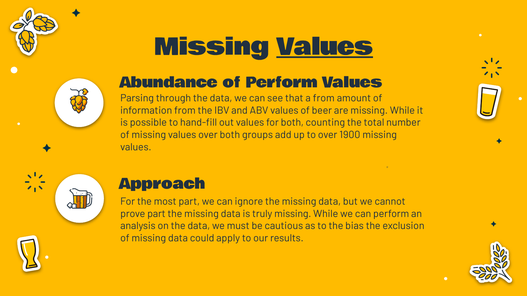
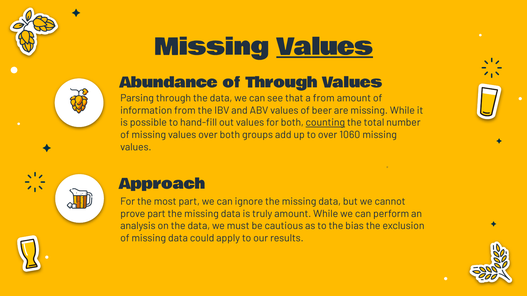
of Perform: Perform -> Through (281, 83)
counting underline: none -> present (325, 123)
1900: 1900 -> 1060 (350, 135)
truly missing: missing -> amount (293, 214)
